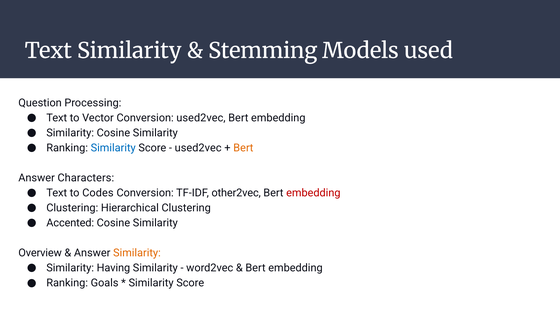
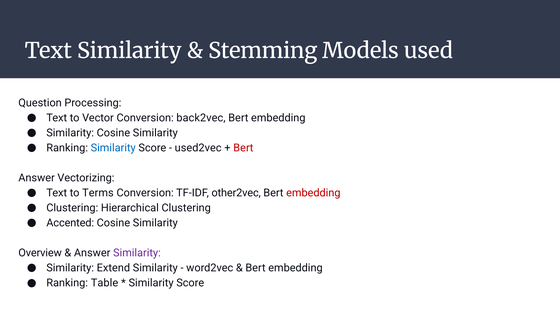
Conversion used2vec: used2vec -> back2vec (201, 118)
Bert colour: orange -> red (243, 148)
Characters: Characters -> Vectorizing (86, 178)
Codes: Codes -> Terms (98, 193)
Similarity colour: orange -> purple (137, 253)
Having: Having -> Extend (113, 268)
Goals: Goals -> Table (105, 283)
